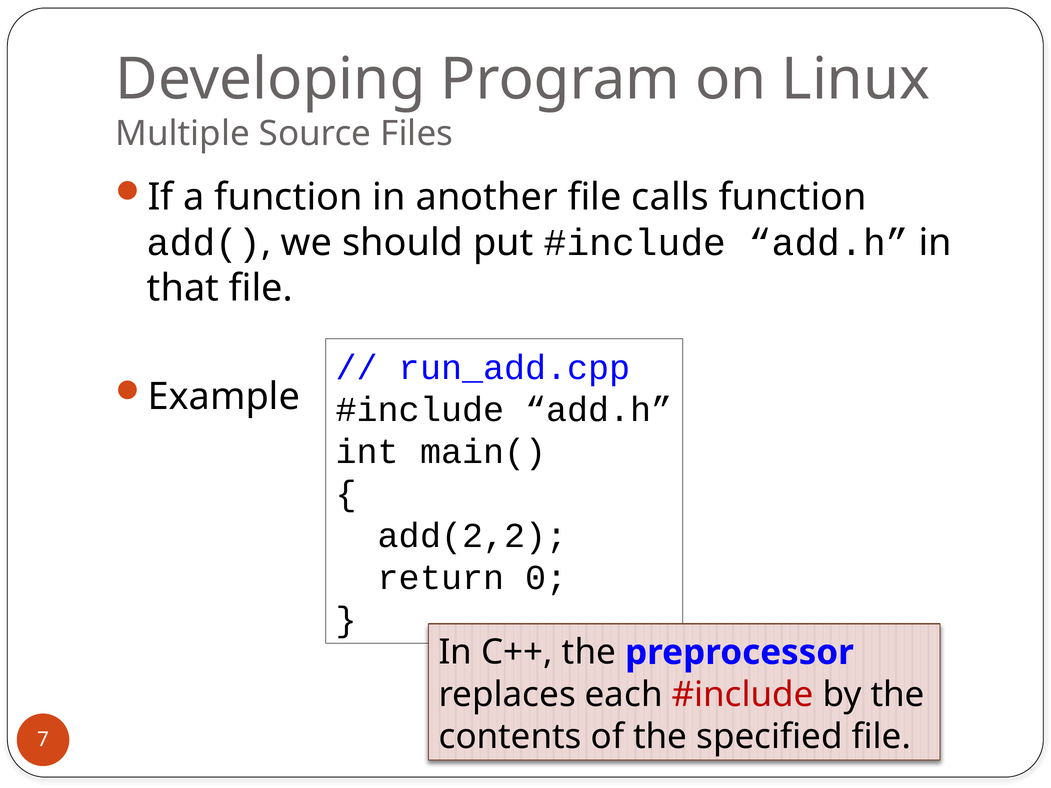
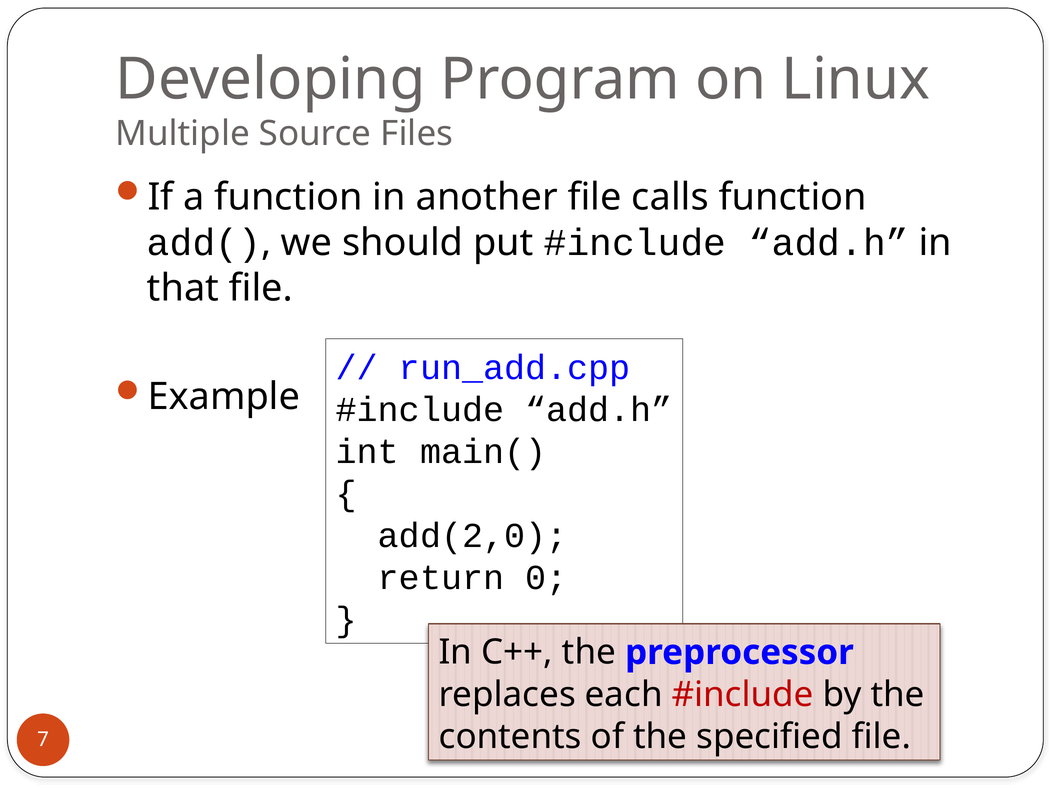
add(2,2: add(2,2 -> add(2,0 (473, 536)
